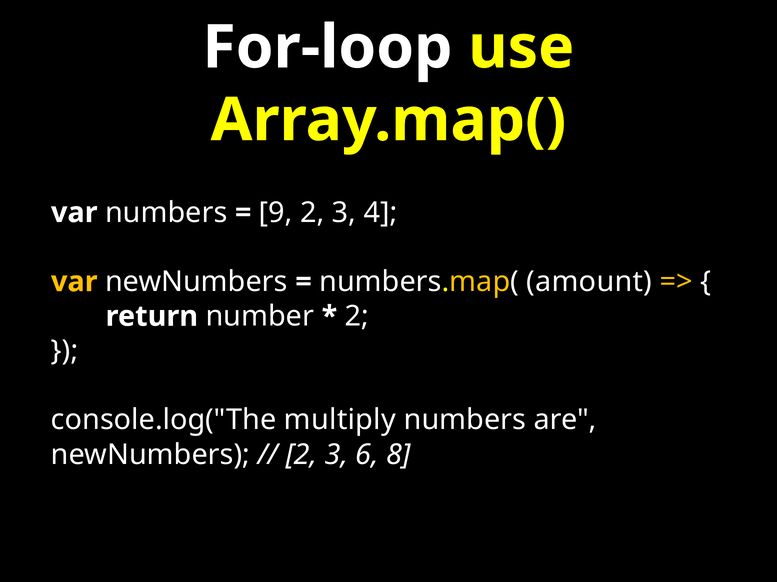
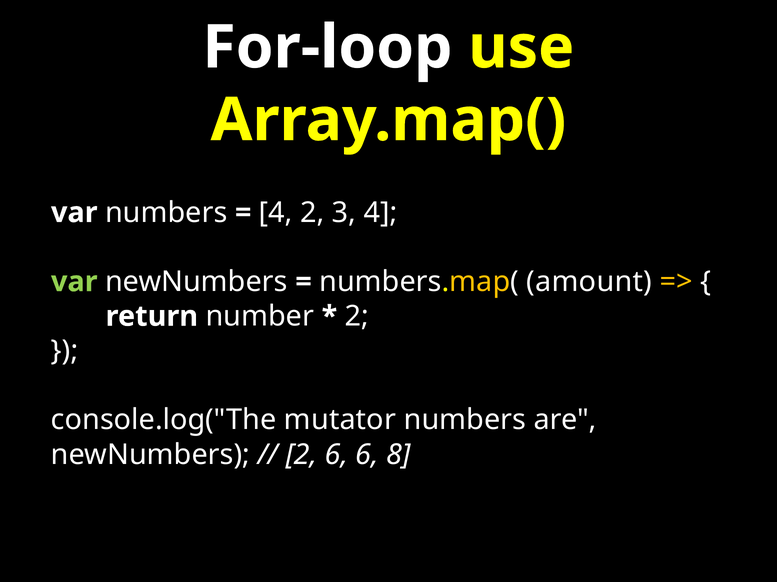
9: 9 -> 4 (276, 213)
var colour: yellow -> light green (74, 282)
multiply: multiply -> mutator (340, 421)
3: 3 -> 6 (336, 455)
